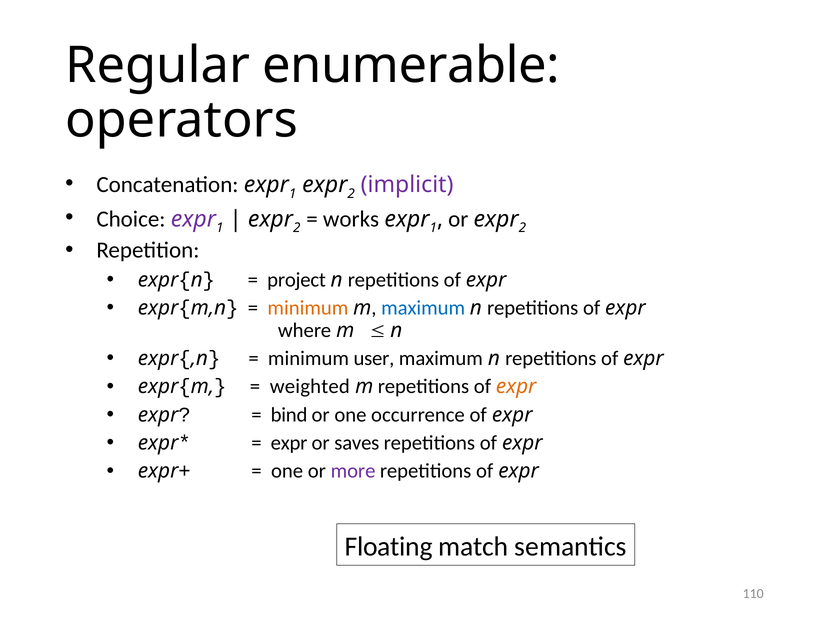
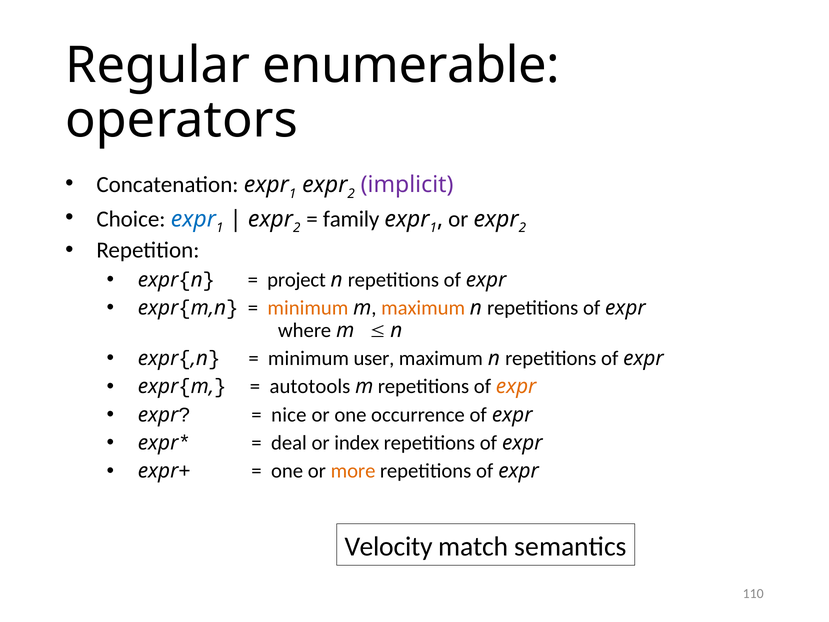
expr colour: purple -> blue (193, 219)
works: works -> family (351, 219)
maximum colour: blue -> orange (423, 308)
weighted: weighted -> autotools (310, 386)
bind: bind -> nice (289, 415)
expr: expr -> deal (289, 443)
saves: saves -> index (357, 443)
more colour: purple -> orange (353, 471)
Floating: Floating -> Velocity (389, 546)
